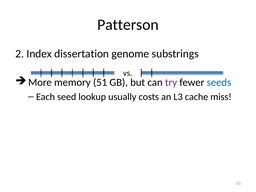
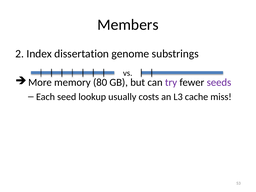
Patterson: Patterson -> Members (128, 25)
51: 51 -> 80 (100, 82)
seeds colour: blue -> purple (219, 82)
